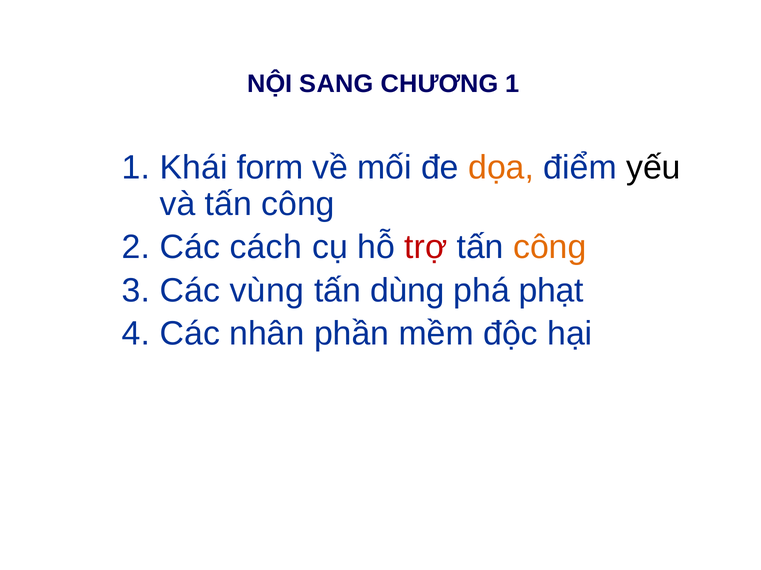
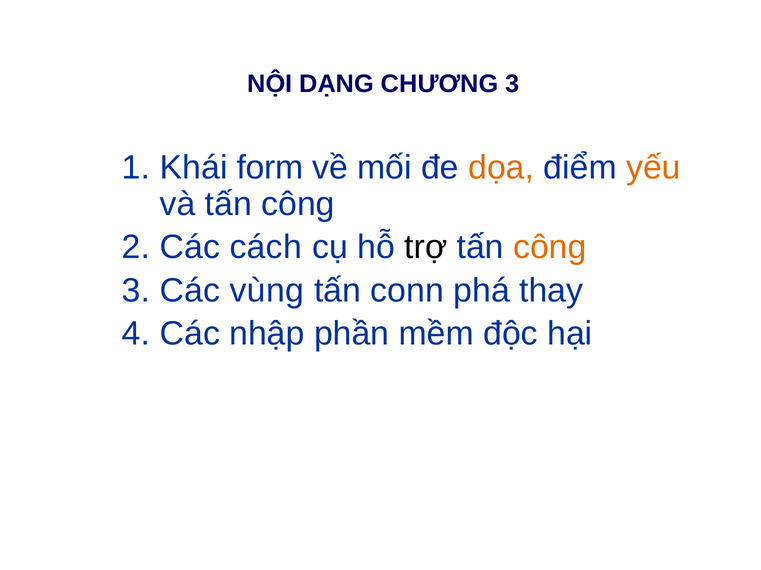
SANG: SANG -> DẠNG (337, 84)
CHƯƠNG 1: 1 -> 3 (512, 84)
yếu colour: black -> orange (653, 168)
trợ colour: red -> black (426, 248)
dùng: dùng -> conn (407, 291)
phạt: phạt -> thay (551, 291)
nhân: nhân -> nhập (267, 334)
